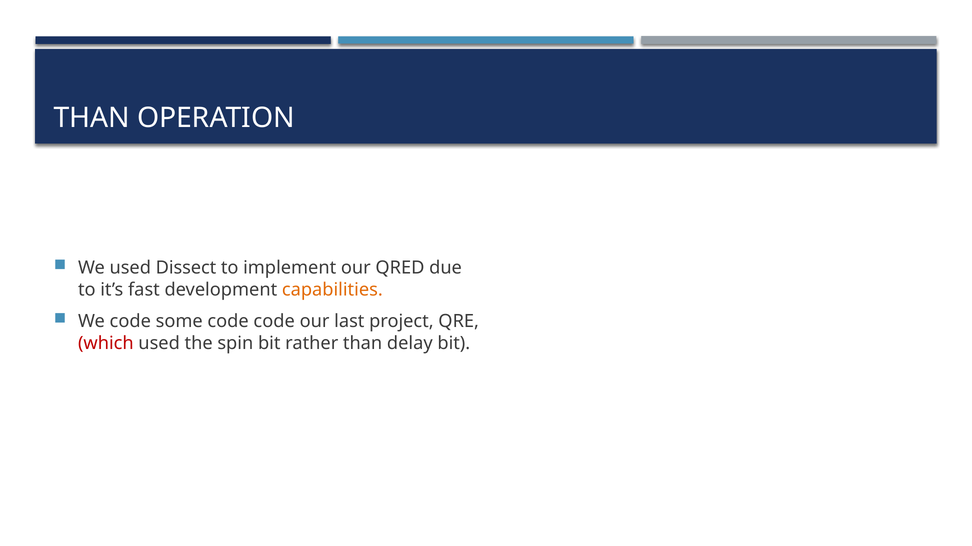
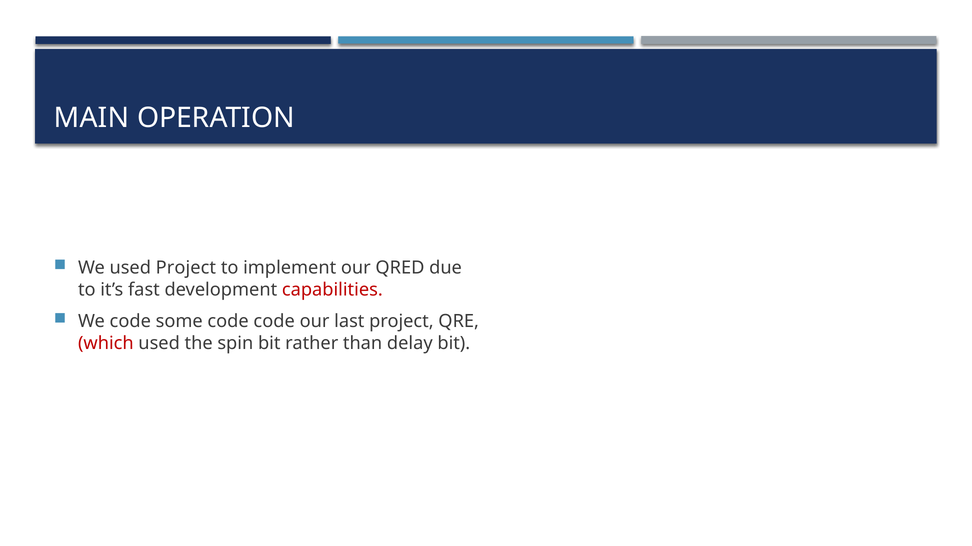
THAN: THAN -> MAIN (92, 118)
used Dissect: Dissect -> Project (186, 268)
capabilities colour: orange -> red (332, 290)
